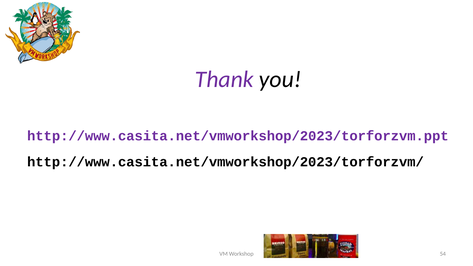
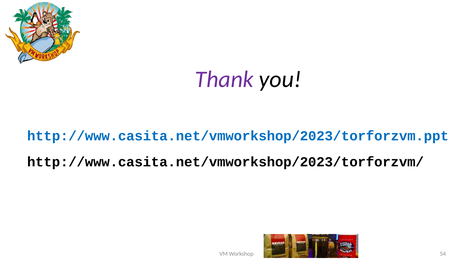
http://www.casita.net/vmworkshop/2023/torforzvm.ppt colour: purple -> blue (238, 136)
